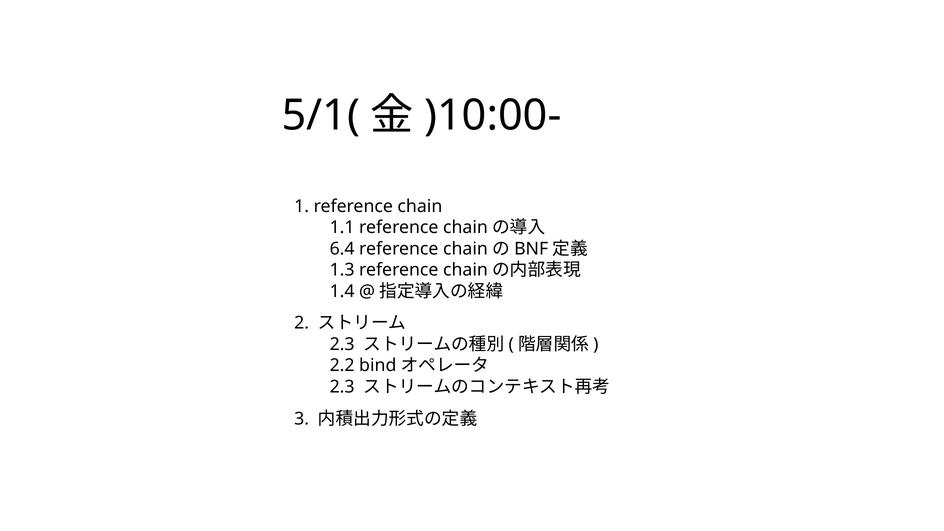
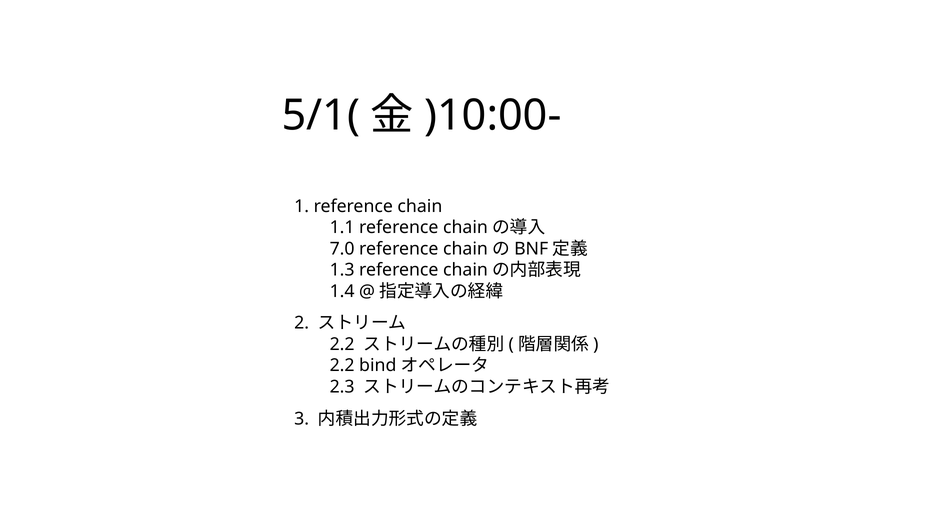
6.4: 6.4 -> 7.0 (342, 249)
2.3: 2.3 -> 2.2 (342, 344)
